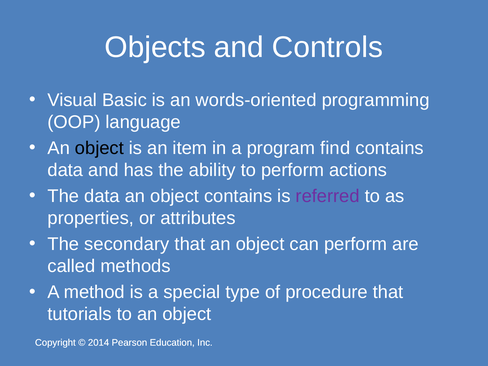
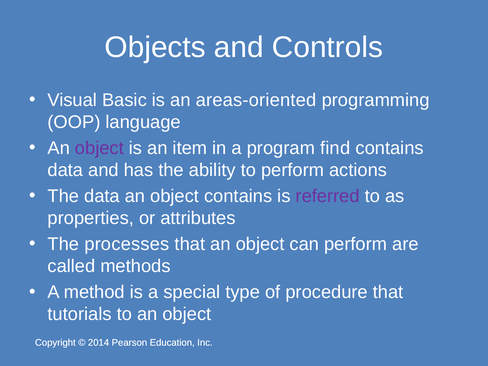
words-oriented: words-oriented -> areas-oriented (256, 100)
object colour: black -> purple (99, 148)
secondary: secondary -> processes (127, 244)
